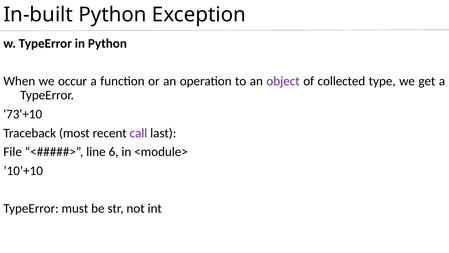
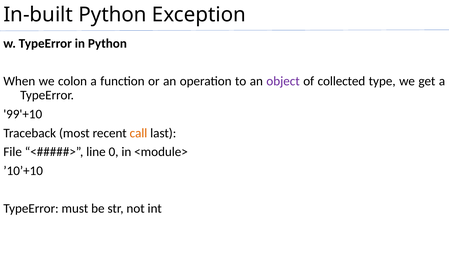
occur: occur -> colon (73, 81)
73'+10: 73'+10 -> 99'+10 (23, 114)
call colour: purple -> orange (138, 133)
6: 6 -> 0 (114, 152)
